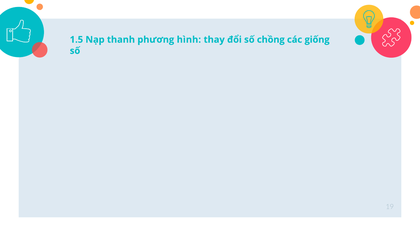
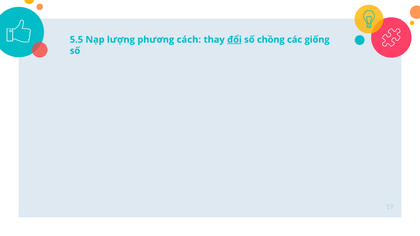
1.5: 1.5 -> 5.5 (76, 40)
thanh: thanh -> lượng (121, 40)
hình: hình -> cách (189, 40)
đổi underline: none -> present (234, 40)
